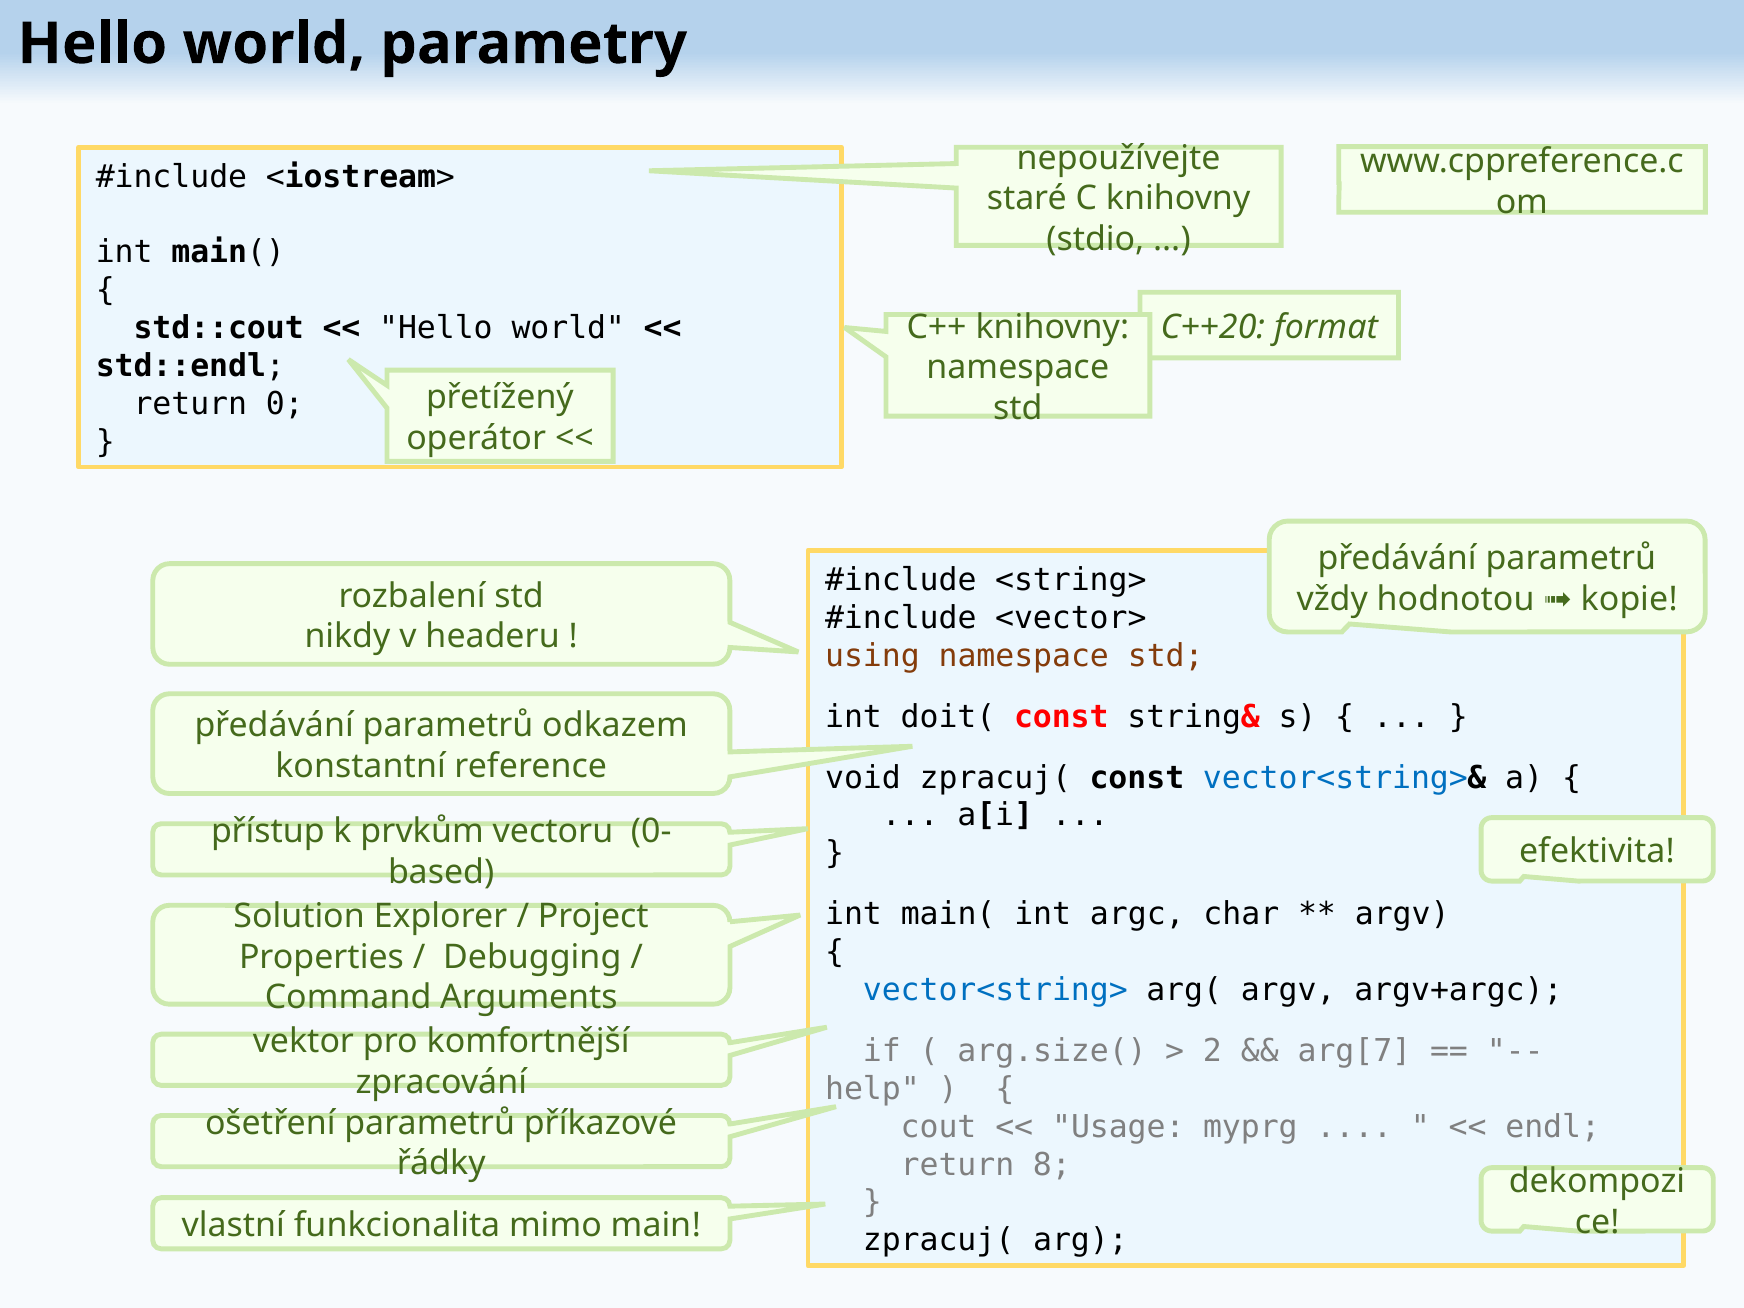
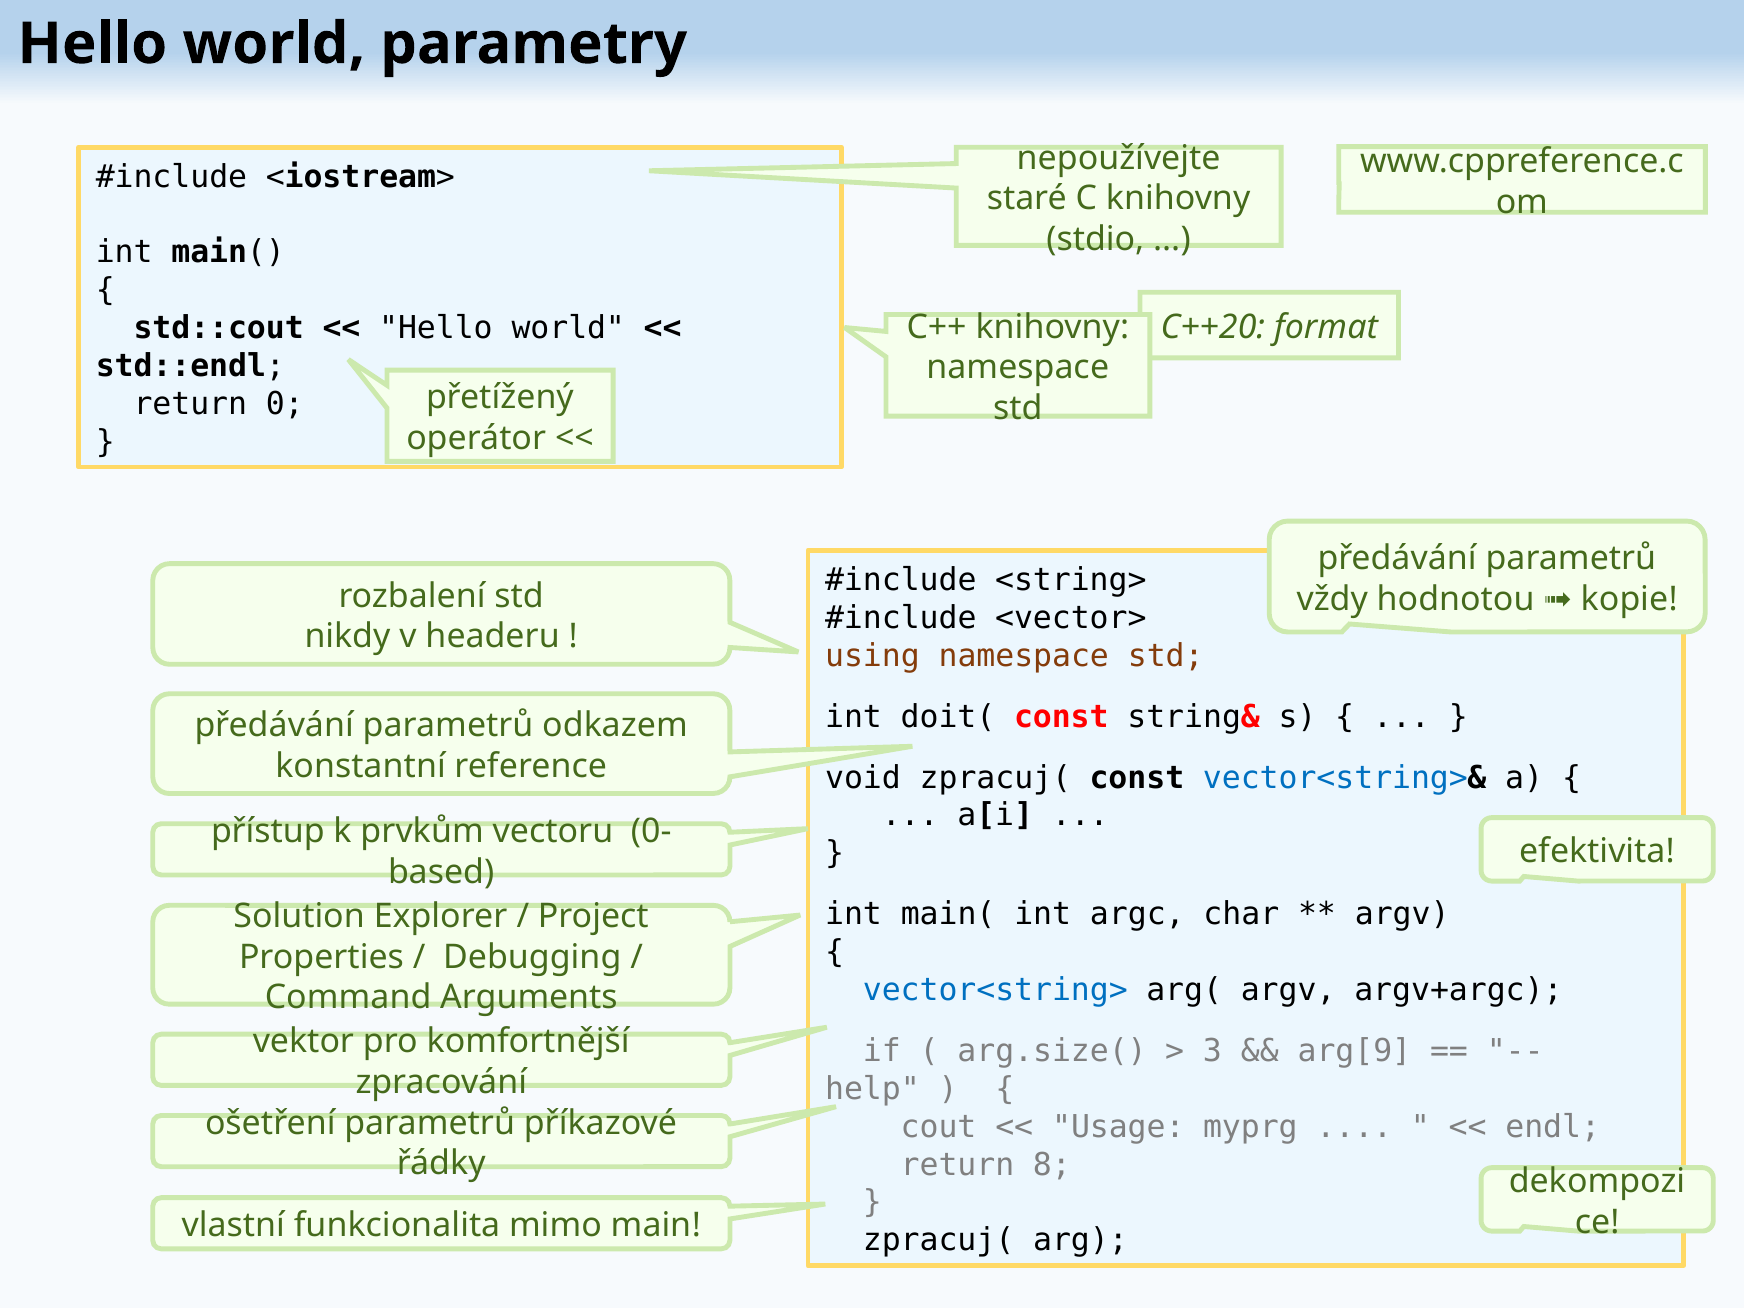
2: 2 -> 3 (1212, 1051)
arg[7: arg[7 -> arg[9 (1354, 1051)
